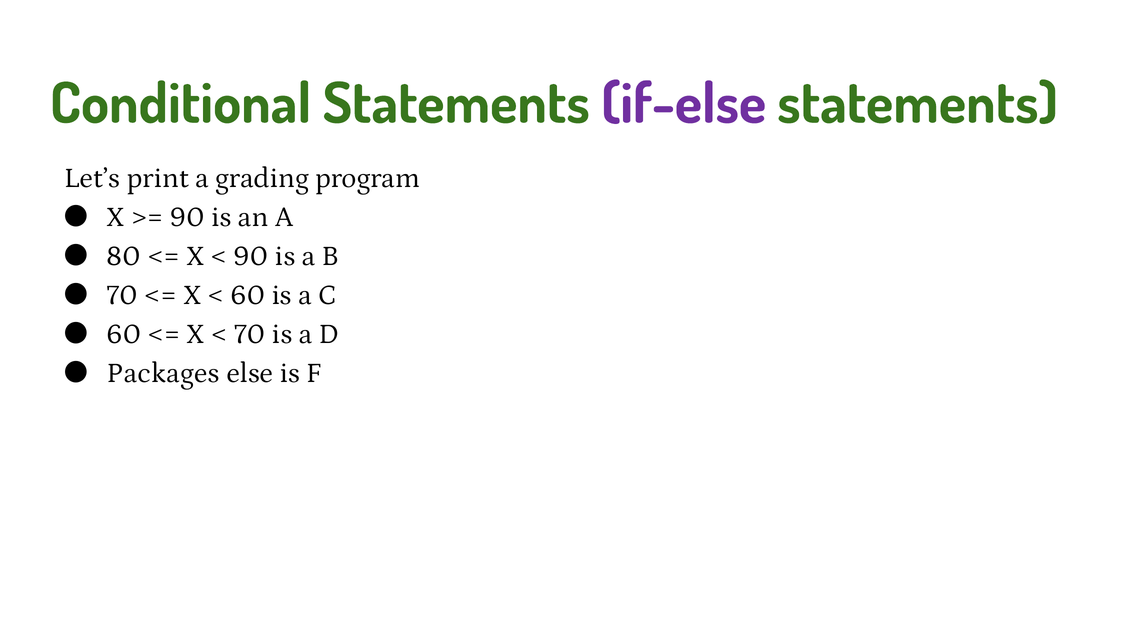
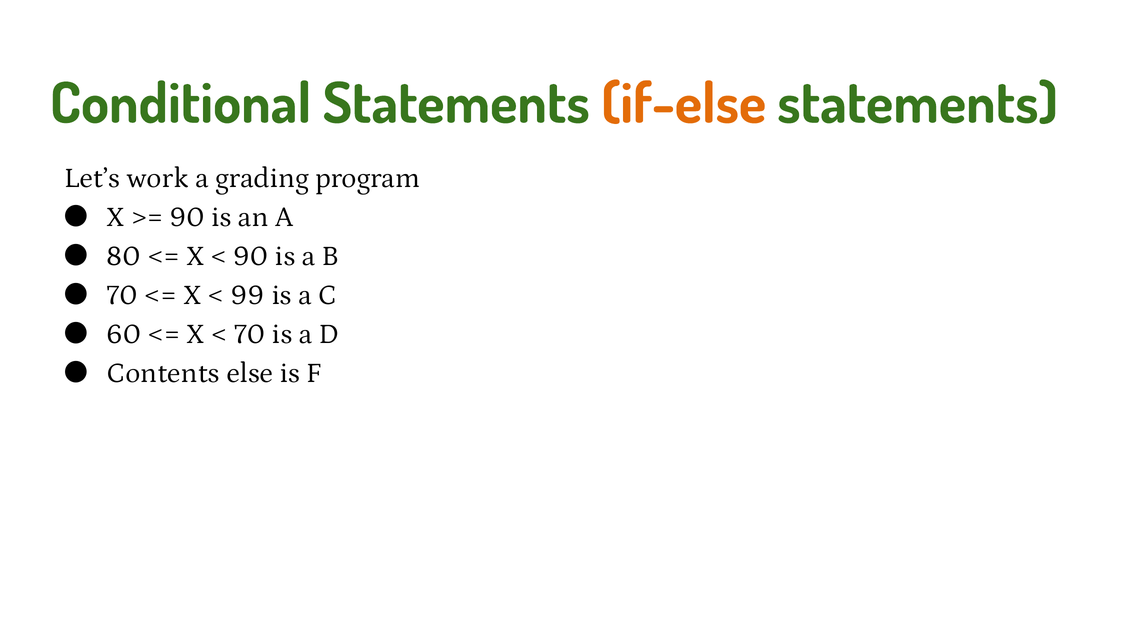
if-else colour: purple -> orange (684, 104)
print: print -> work (158, 178)
60: 60 -> 99 (248, 295)
Packages: Packages -> Contents (163, 373)
